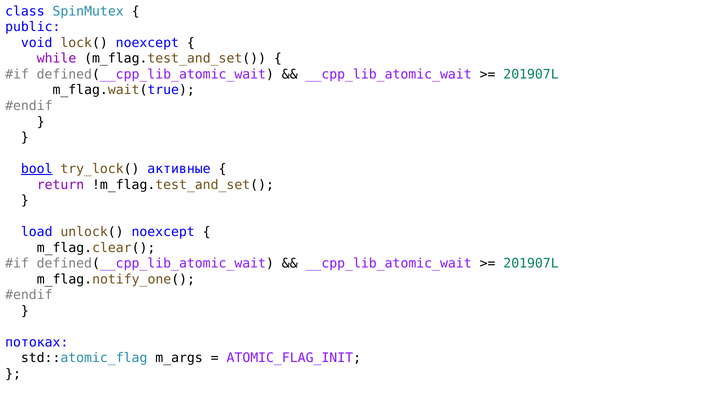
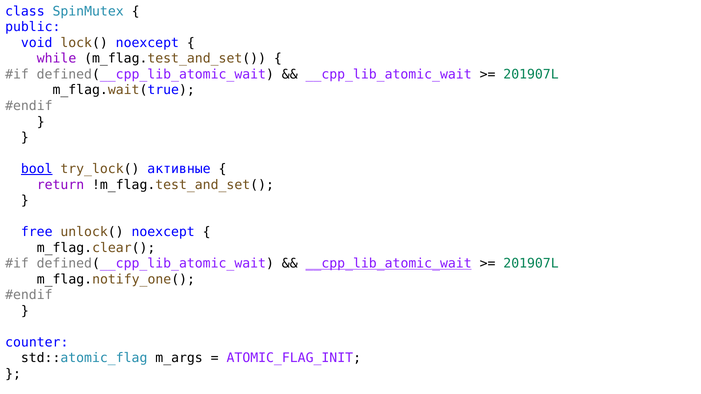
load: load -> free (37, 232)
__cpp_lib_atomic_wait underline: none -> present (389, 264)
потоках: потоках -> counter (37, 343)
